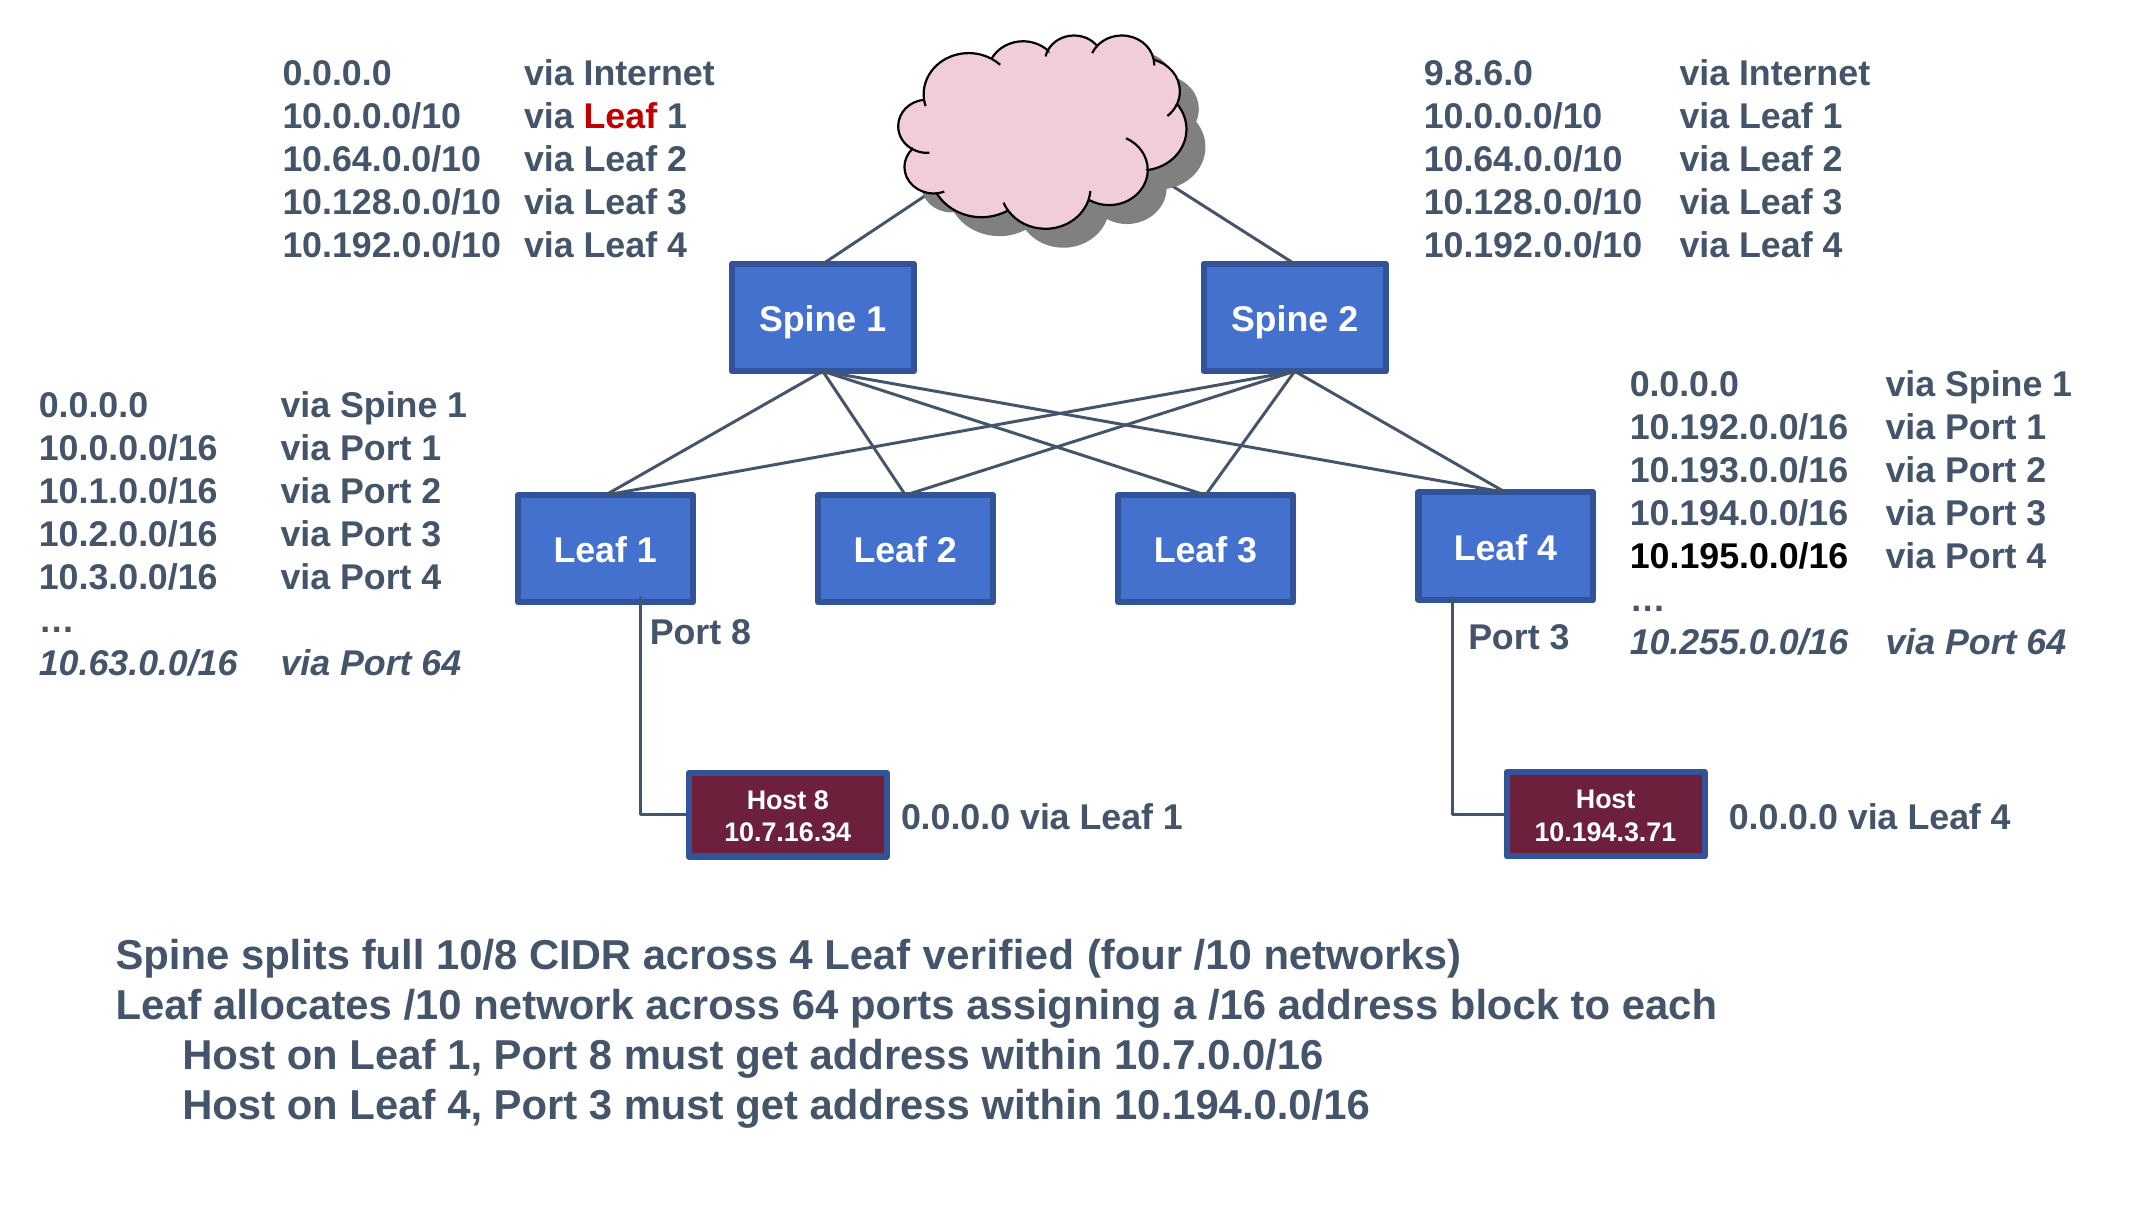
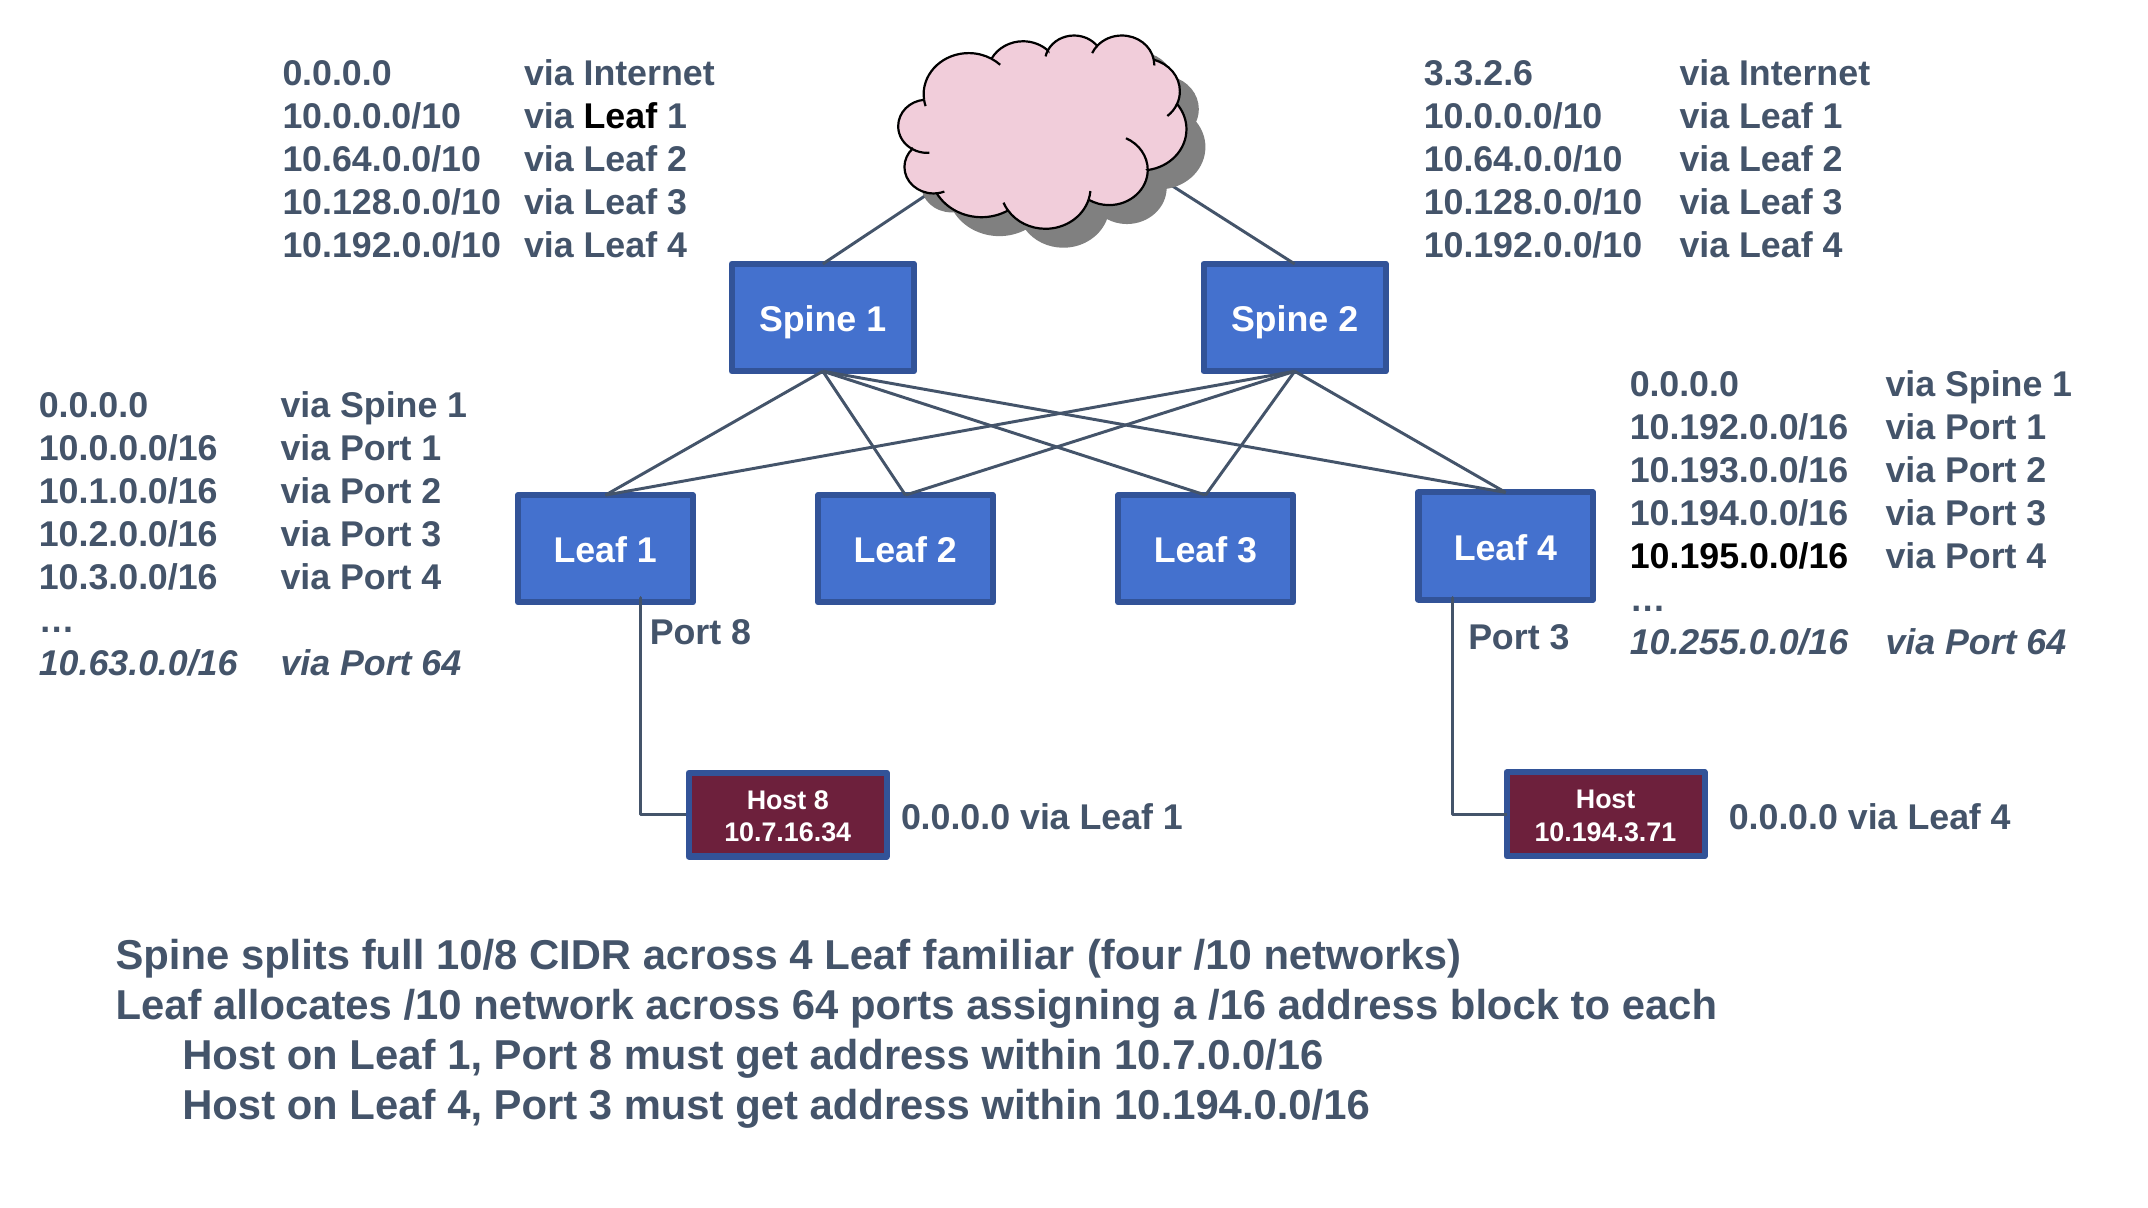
9.8.6.0: 9.8.6.0 -> 3.3.2.6 (1478, 74)
Leaf colour: red -> black (620, 117)
verified: verified -> familiar (998, 956)
